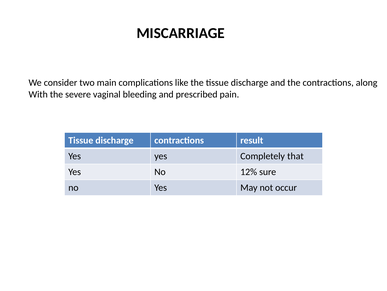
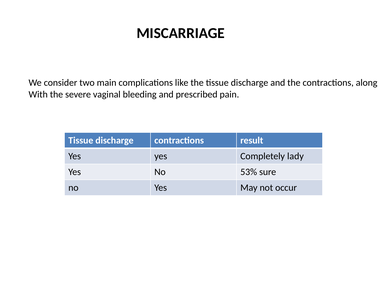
that: that -> lady (295, 156)
12%: 12% -> 53% (249, 172)
